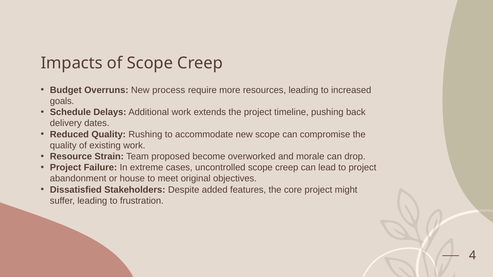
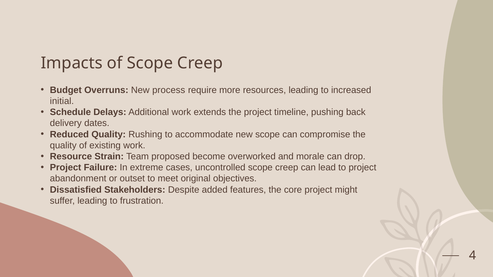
goals: goals -> initial (62, 101)
house: house -> outset (132, 179)
